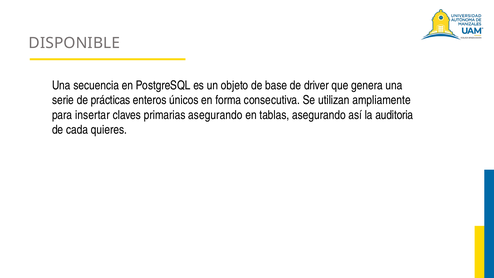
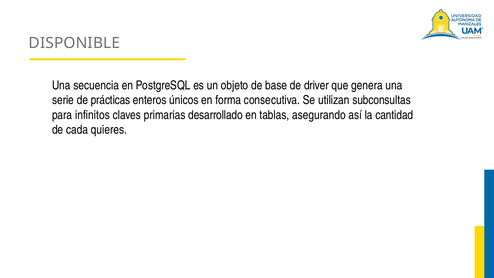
ampliamente: ampliamente -> subconsultas (382, 100)
insertar: insertar -> infinitos (92, 115)
primarias asegurando: asegurando -> desarrollado (215, 115)
auditoria: auditoria -> cantidad (394, 115)
